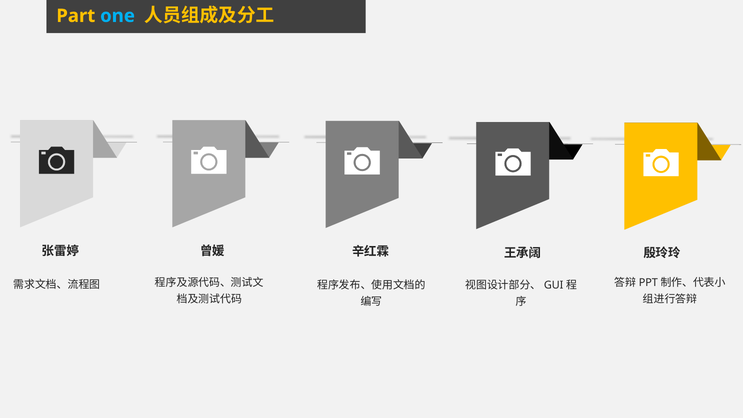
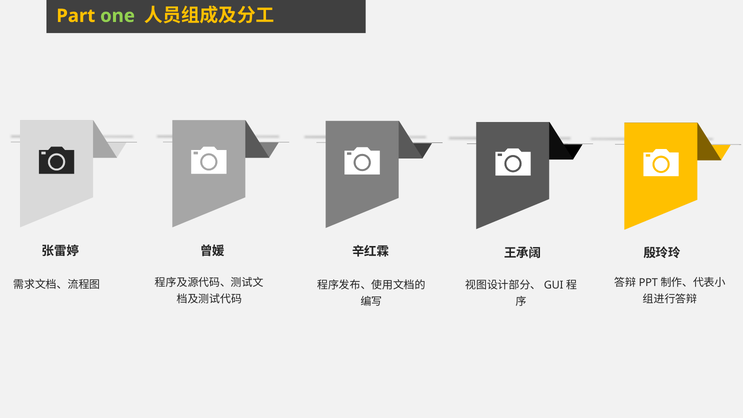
one colour: light blue -> light green (118, 16)
